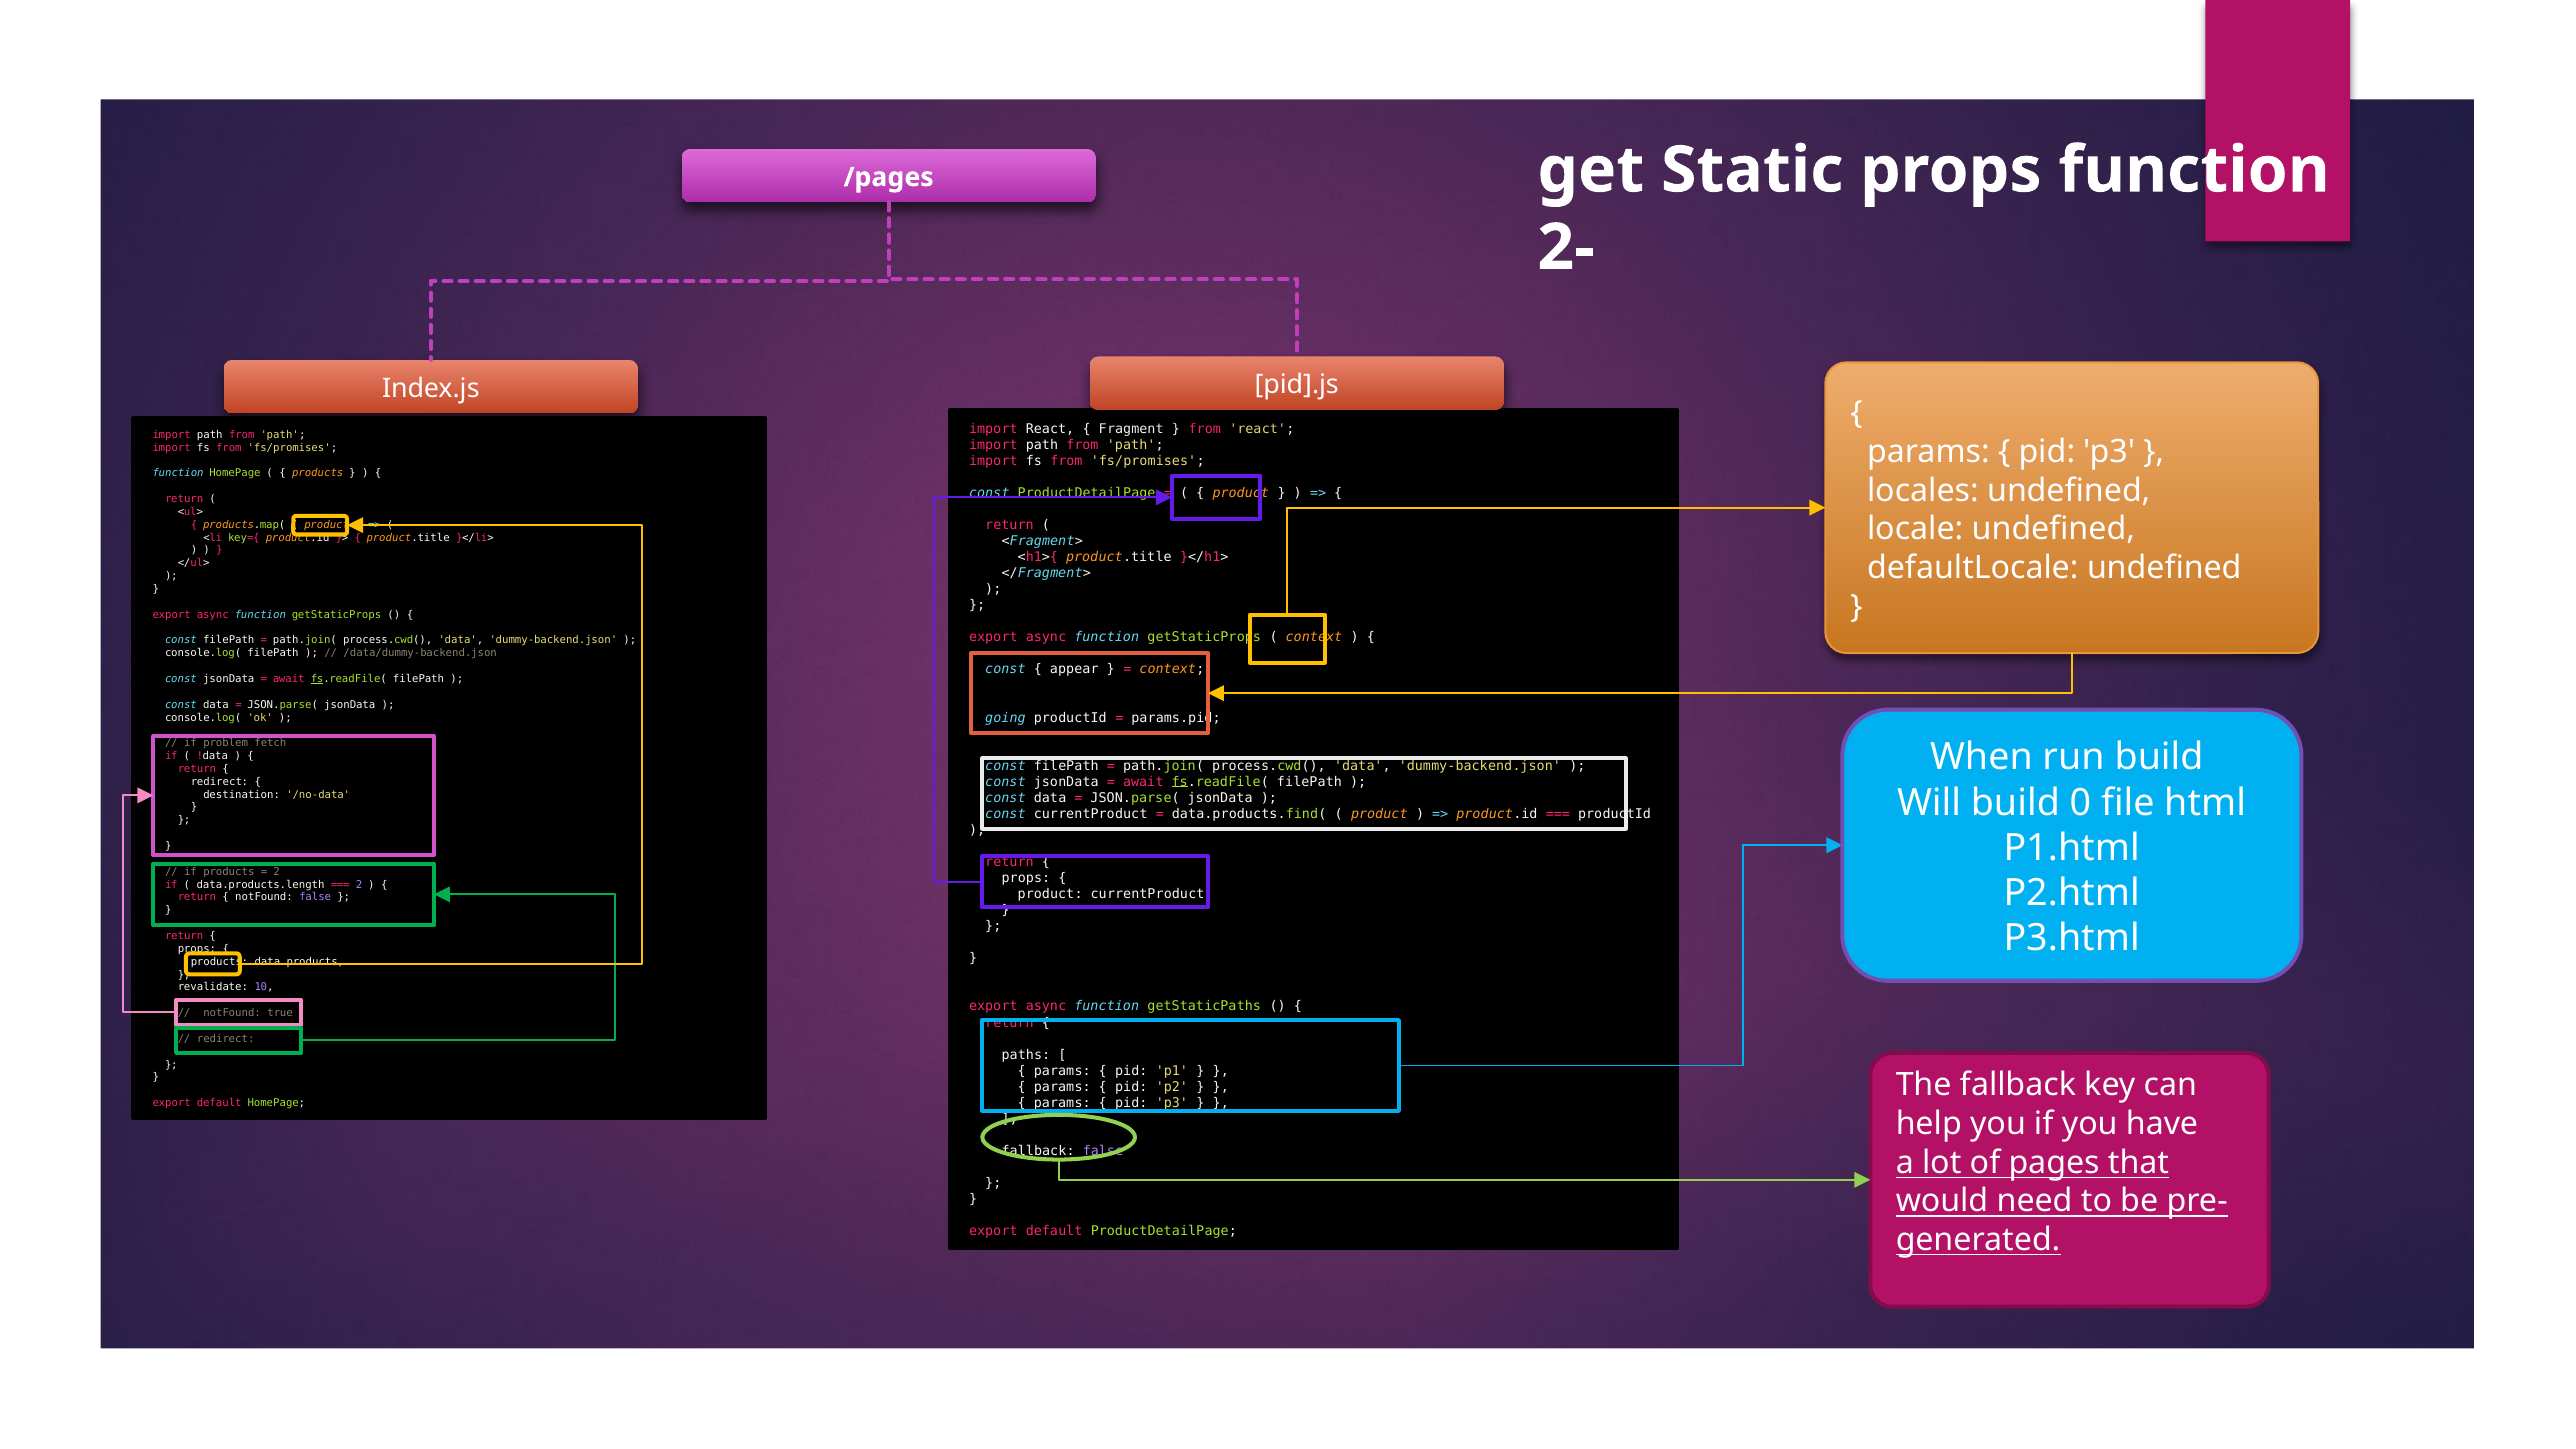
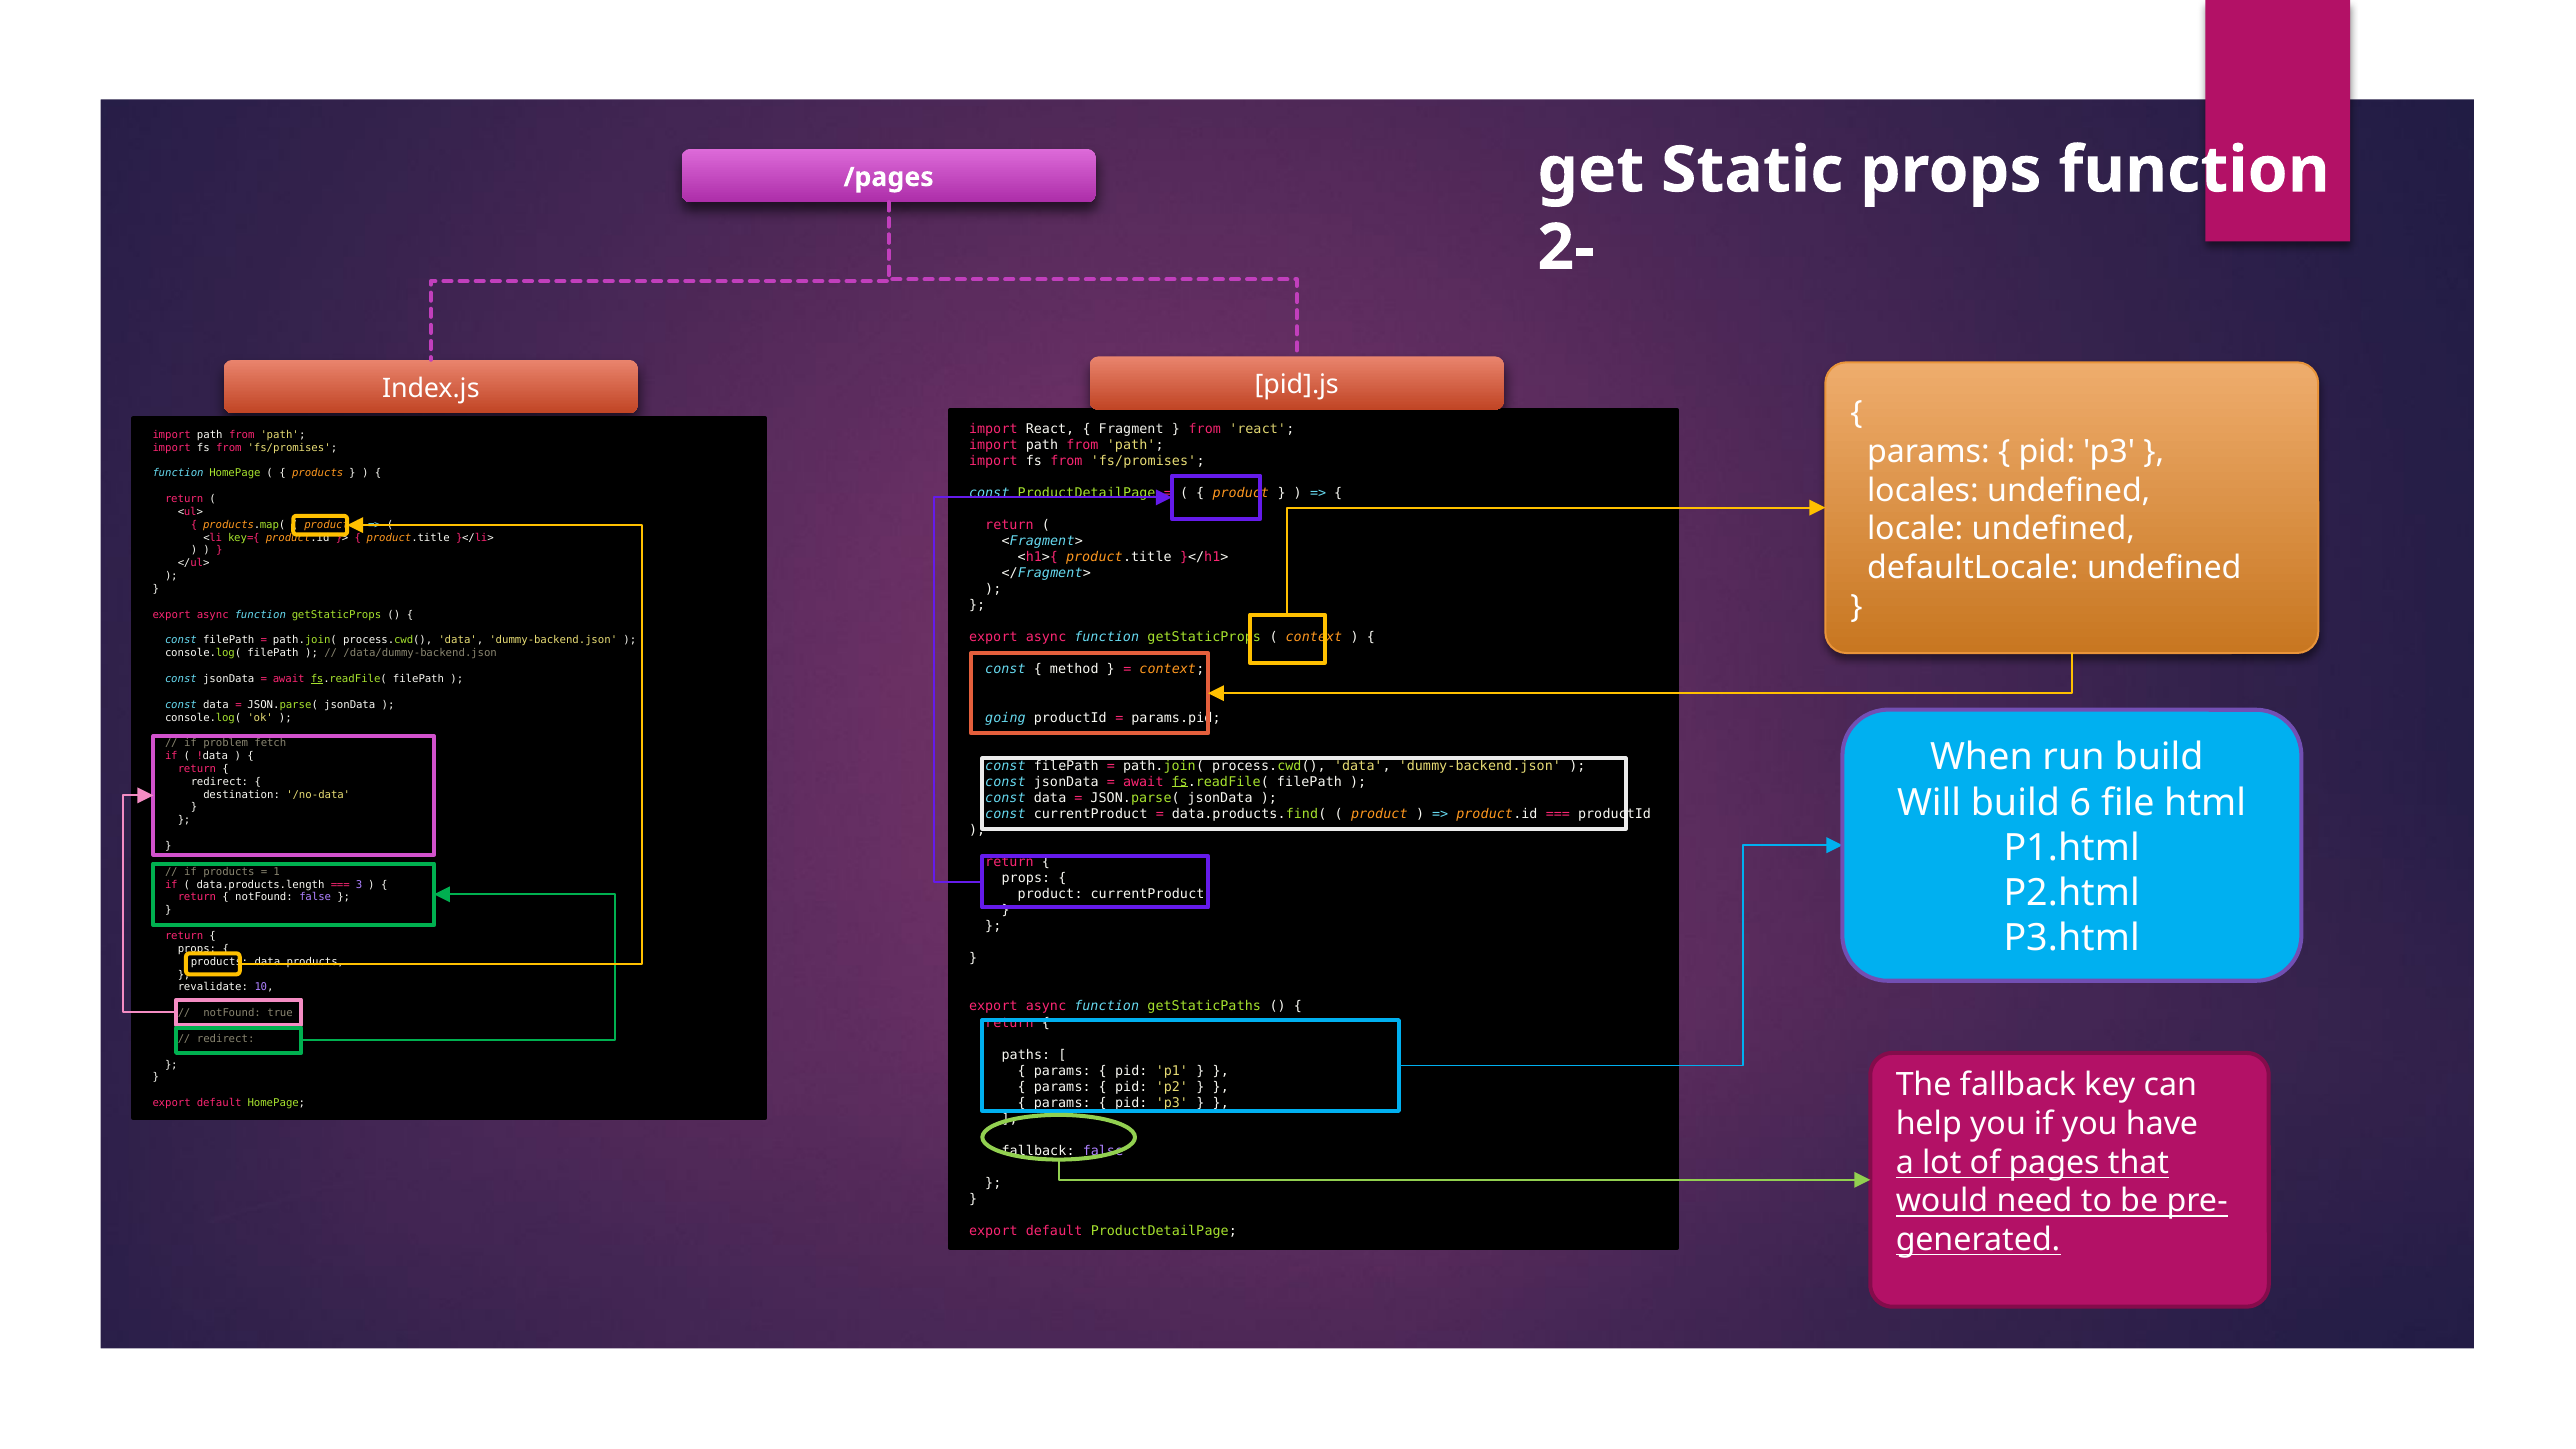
appear: appear -> method (1074, 669)
0: 0 -> 6 (2080, 803)
2: 2 -> 1 (277, 872)
2: 2 -> 3 (359, 885)
